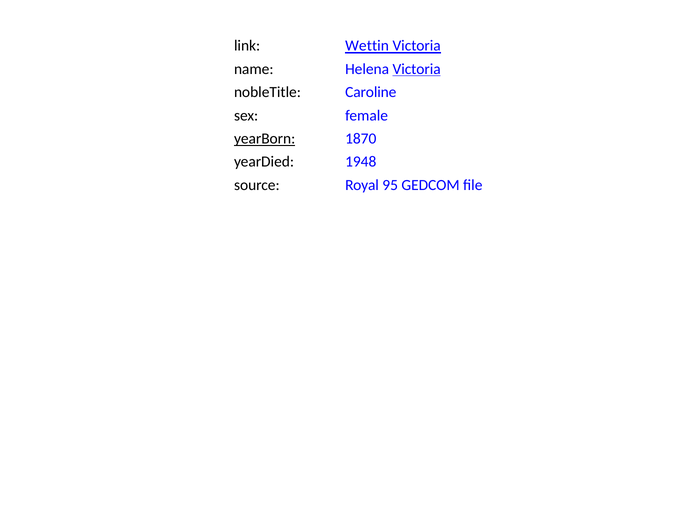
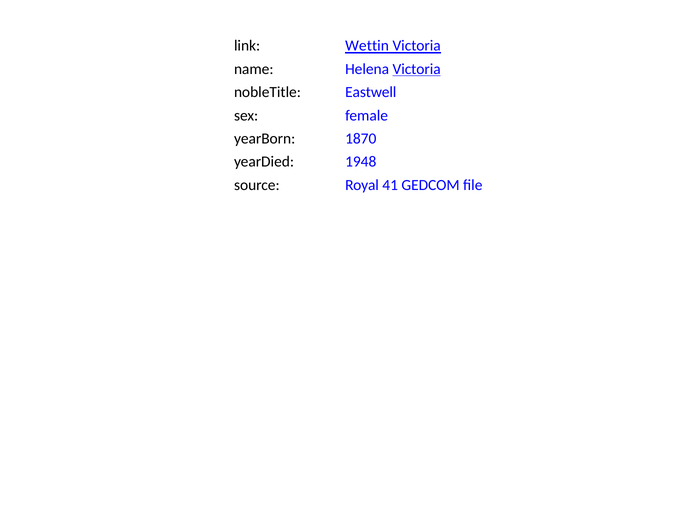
Caroline: Caroline -> Eastwell (371, 92)
yearBorn underline: present -> none (265, 139)
95: 95 -> 41 (390, 185)
